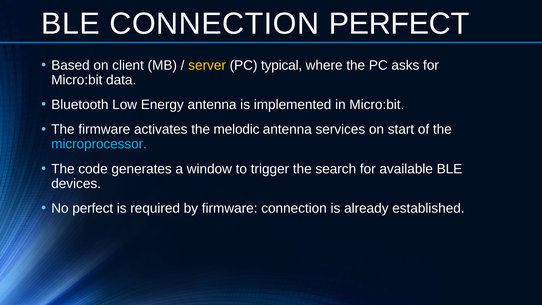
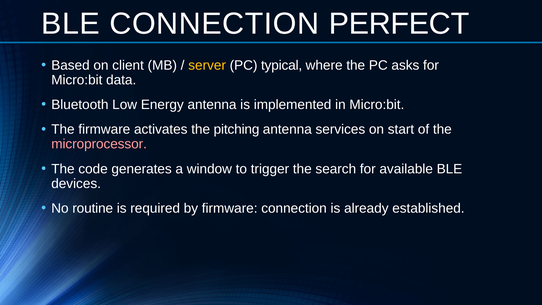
melodic: melodic -> pitching (237, 129)
microprocessor colour: light blue -> pink (99, 144)
No perfect: perfect -> routine (93, 208)
